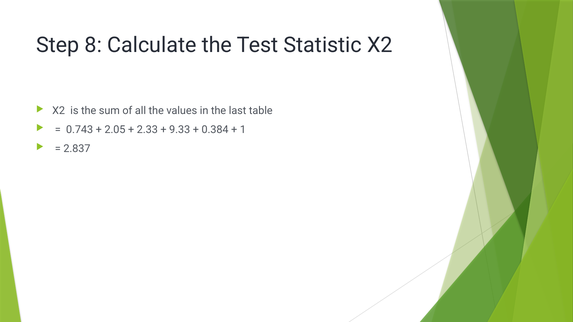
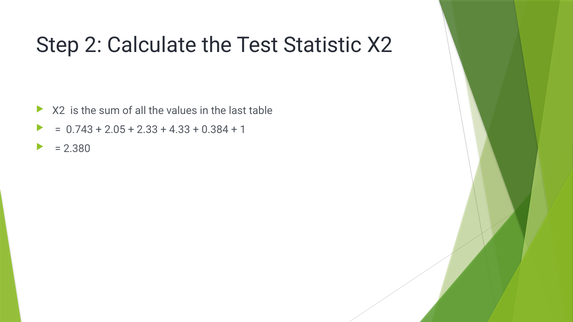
8: 8 -> 2 (93, 45)
9.33: 9.33 -> 4.33 (180, 130)
2.837: 2.837 -> 2.380 (77, 149)
